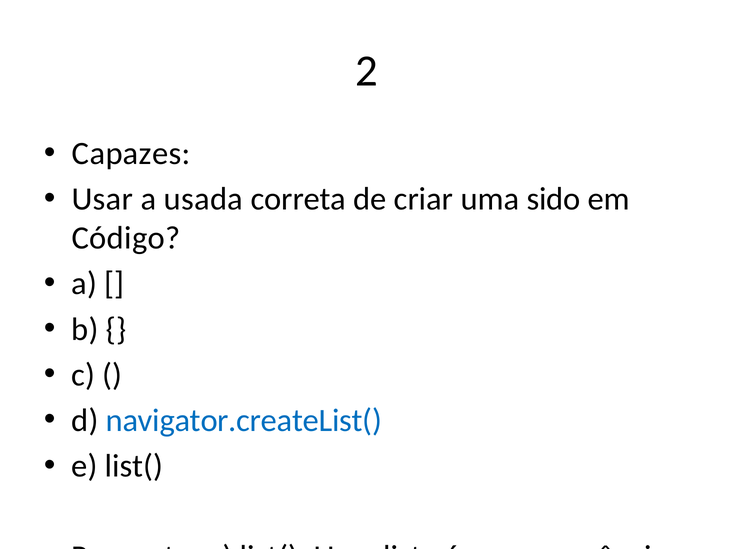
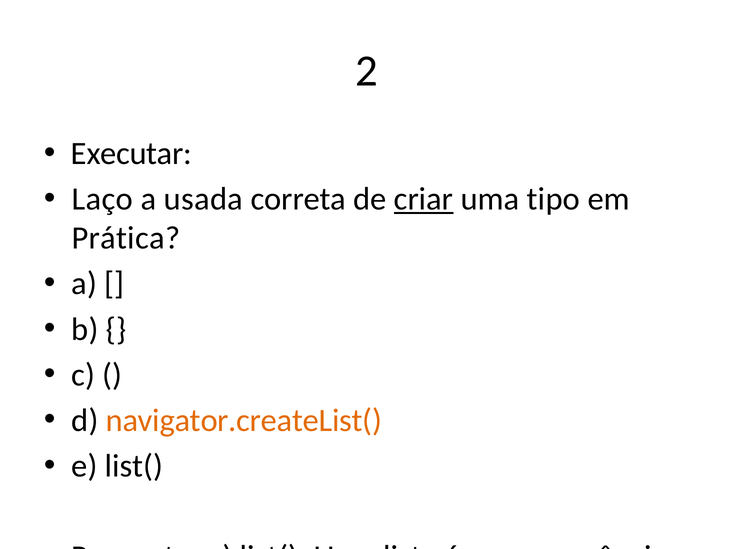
Capazes: Capazes -> Executar (131, 154)
Usar: Usar -> Laço (102, 199)
criar underline: none -> present (424, 199)
sido: sido -> tipo (553, 199)
Código: Código -> Prática (126, 238)
navigator.createList( colour: blue -> orange (244, 421)
